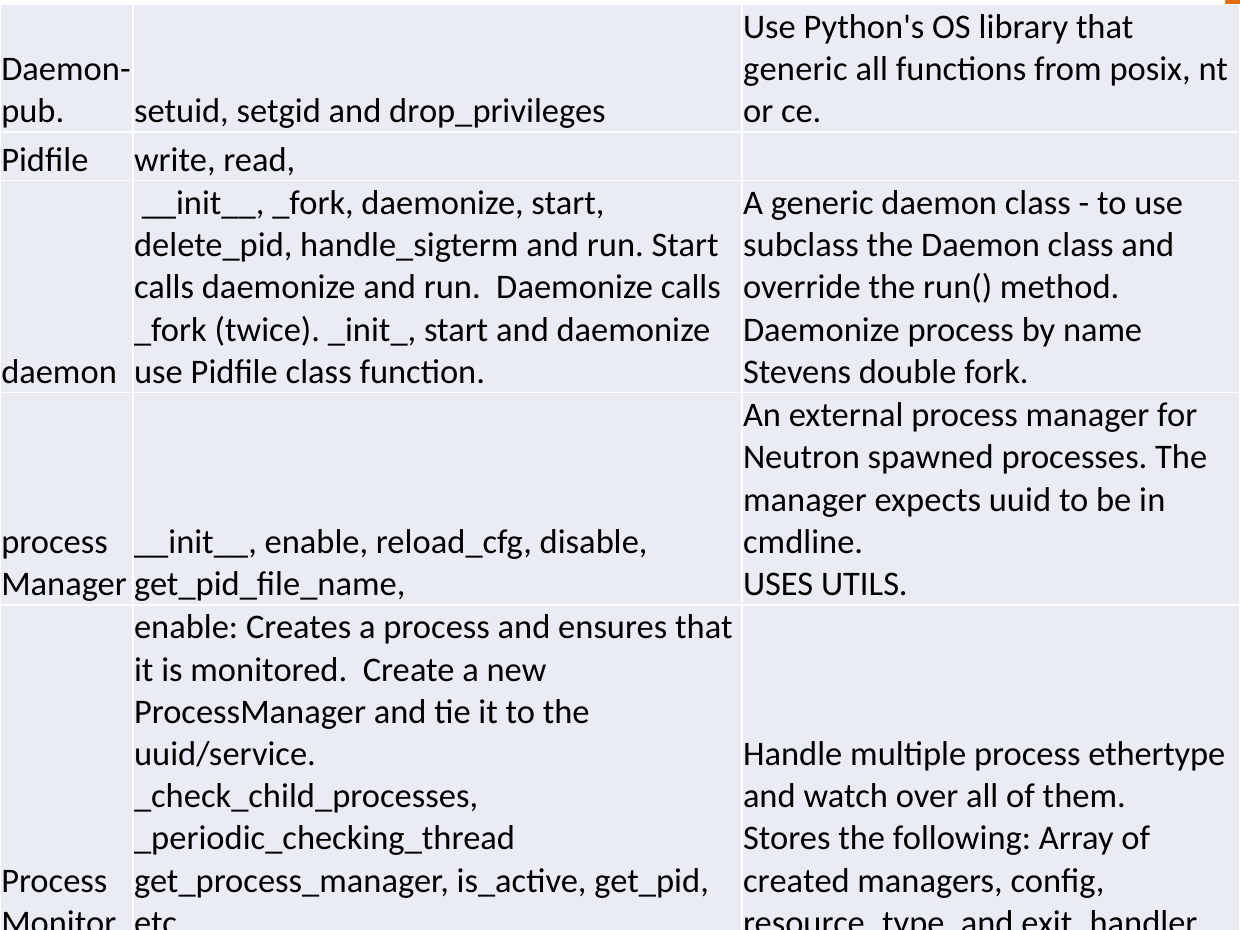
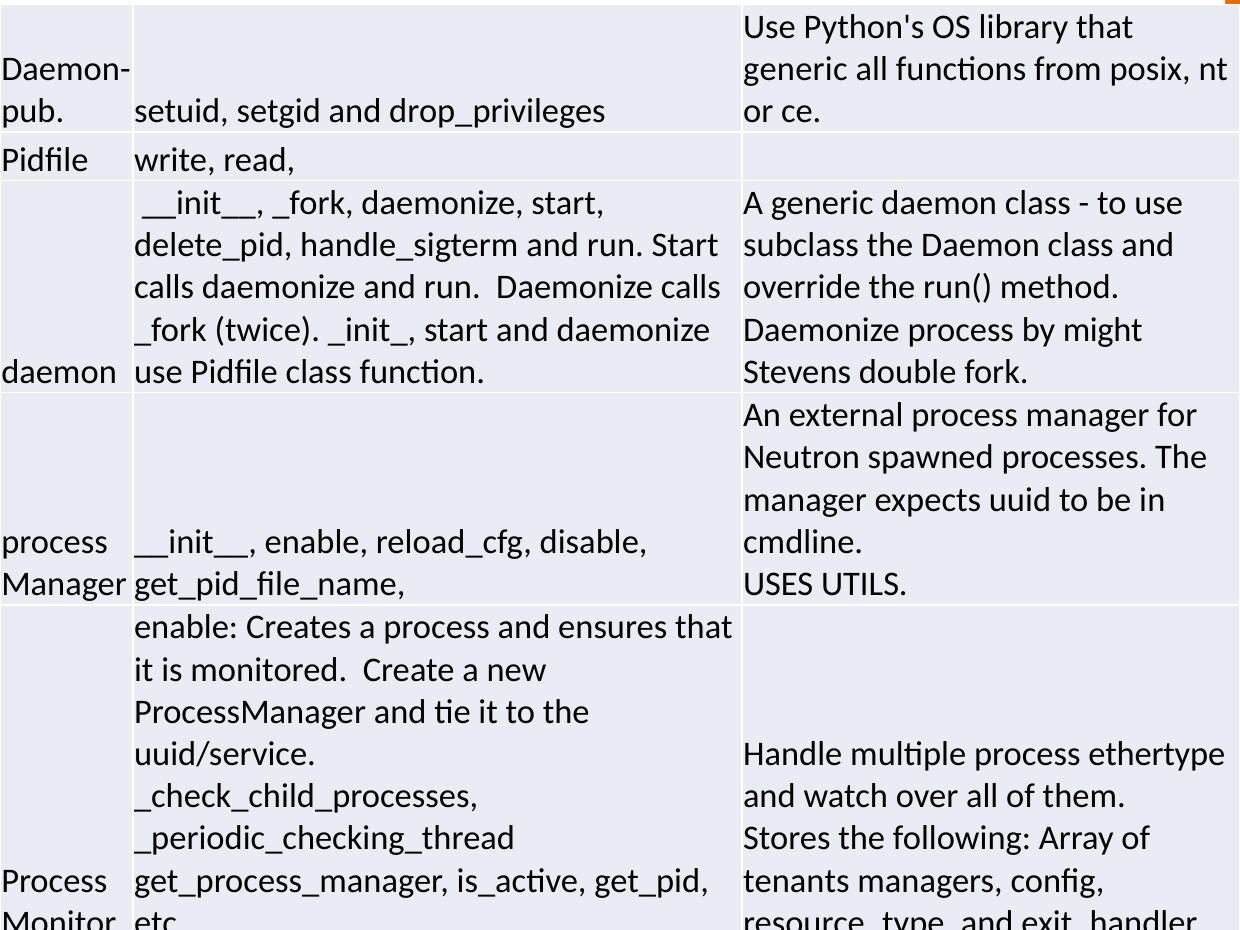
name: name -> might (1103, 330)
created: created -> tenants (796, 881)
